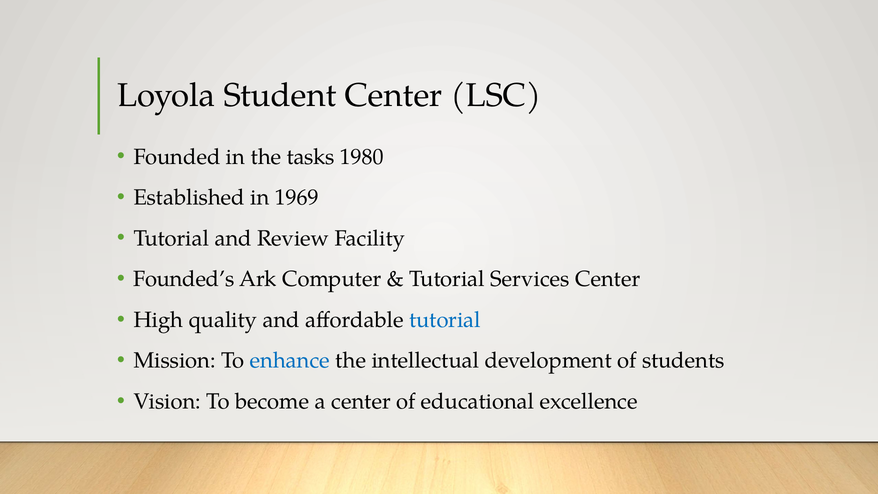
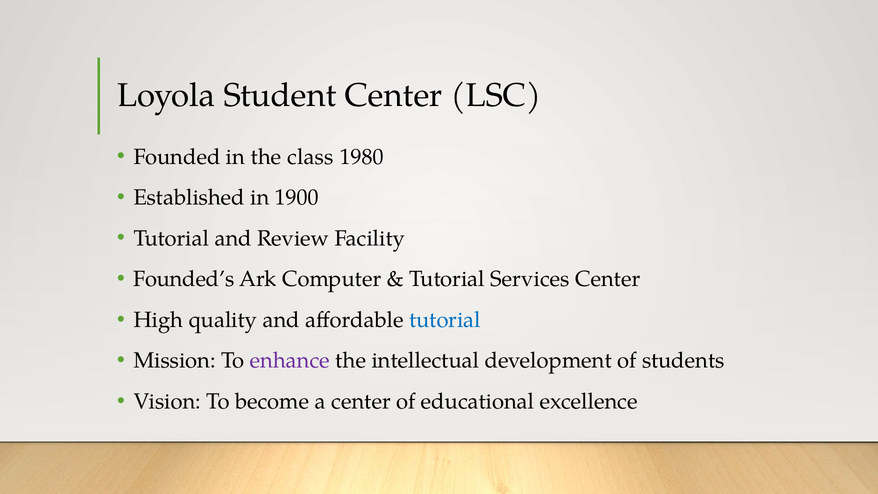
tasks: tasks -> class (310, 157)
1969: 1969 -> 1900 (297, 198)
enhance colour: blue -> purple (290, 361)
